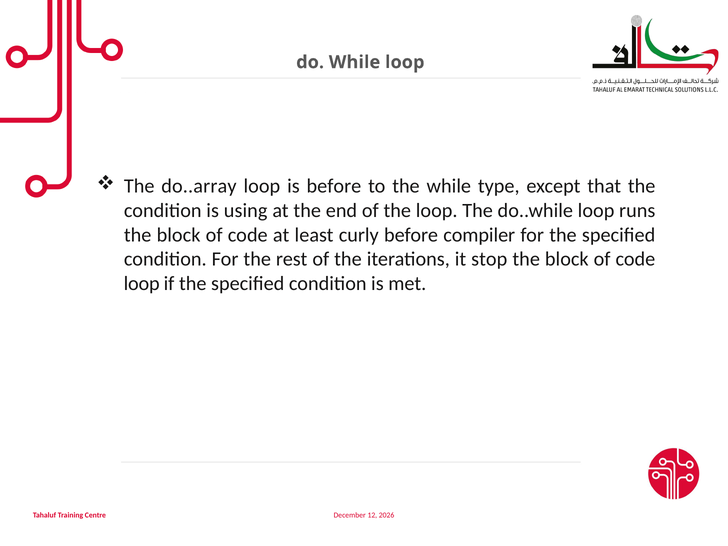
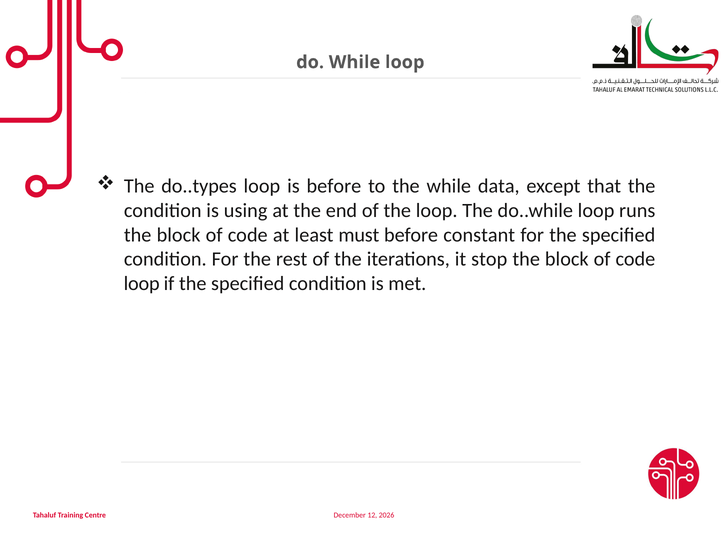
do..array: do..array -> do..types (199, 186)
type: type -> data (499, 186)
curly: curly -> must (359, 235)
compiler: compiler -> constant (479, 235)
